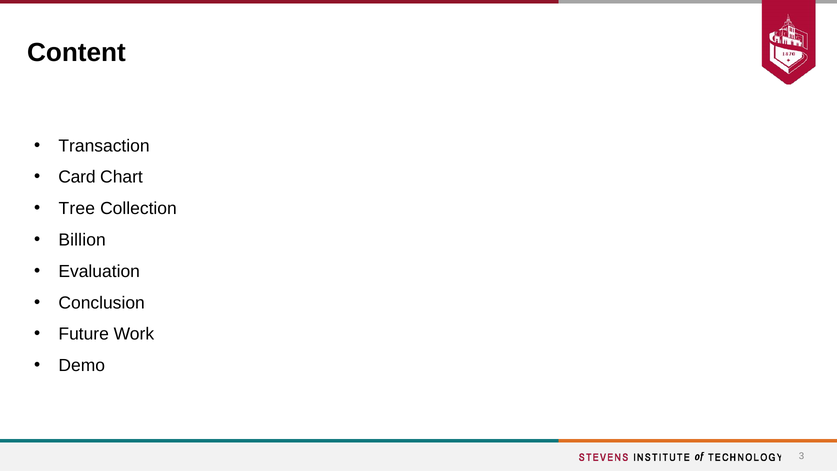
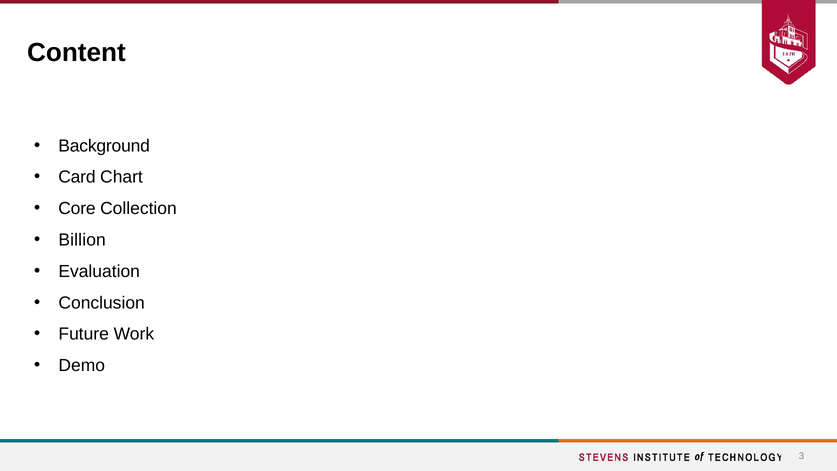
Transaction: Transaction -> Background (104, 146)
Tree: Tree -> Core (77, 209)
